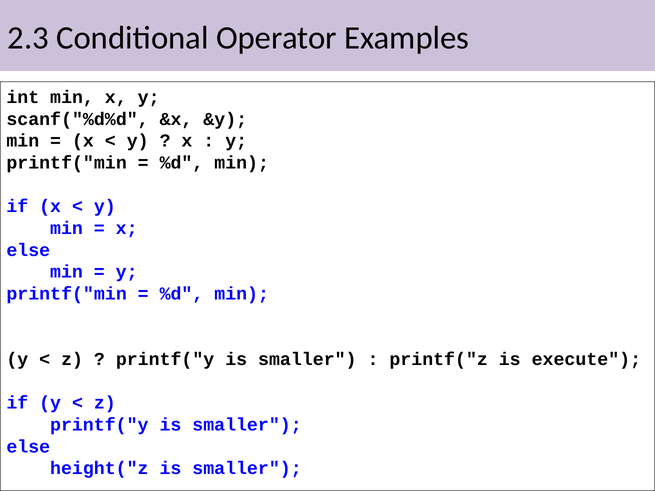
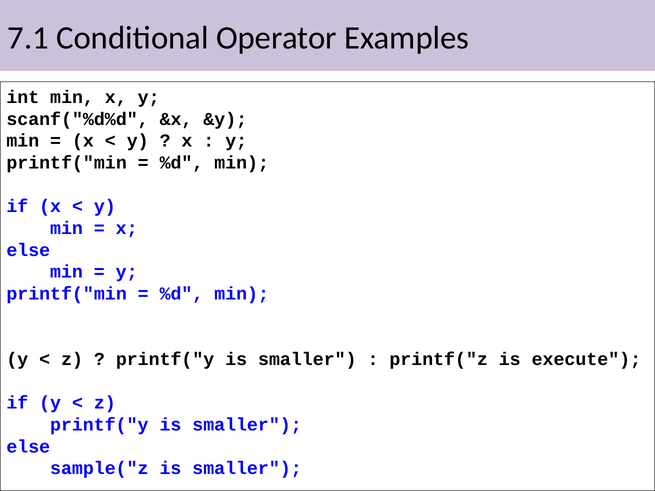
2.3: 2.3 -> 7.1 (28, 38)
height("z: height("z -> sample("z (99, 469)
